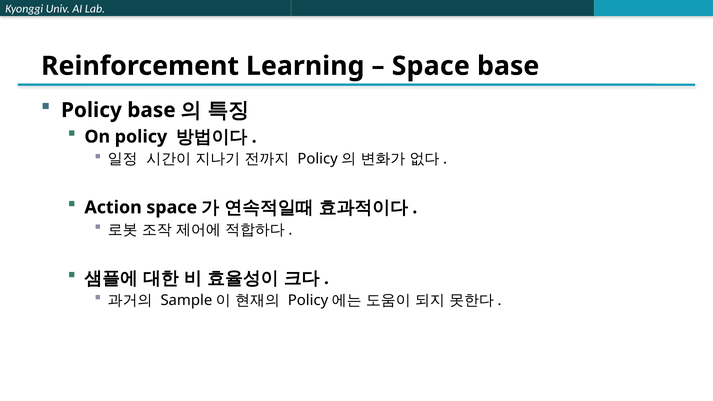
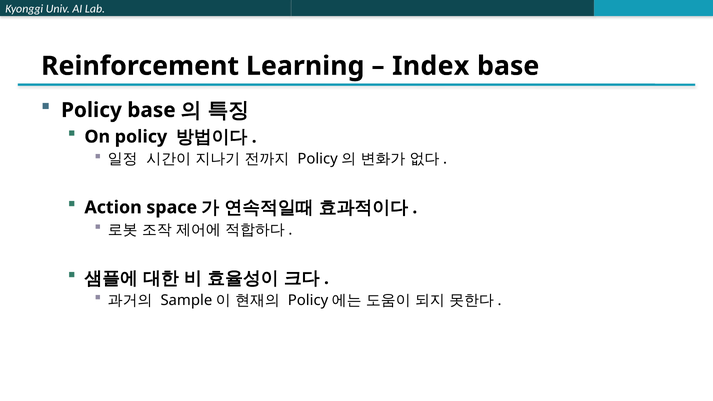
Space: Space -> Index (431, 66)
